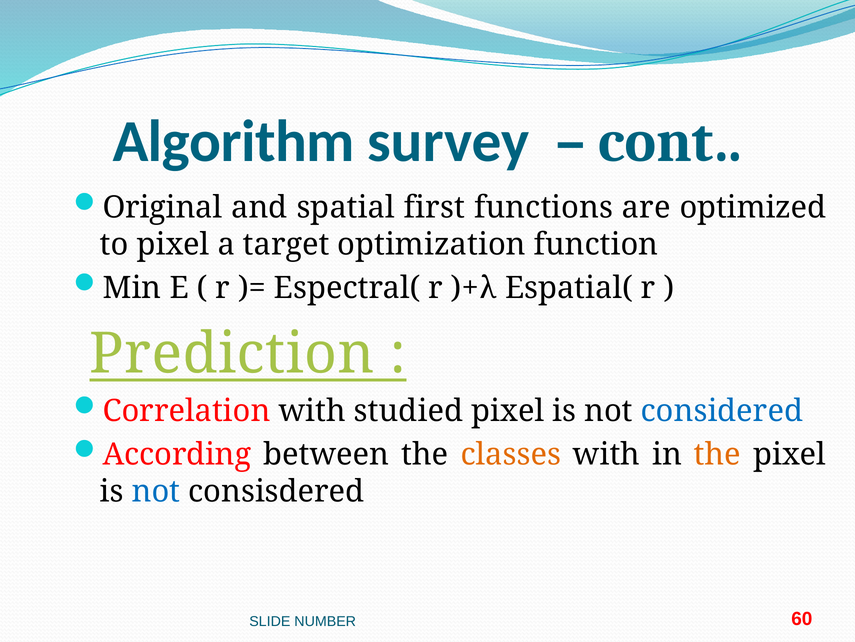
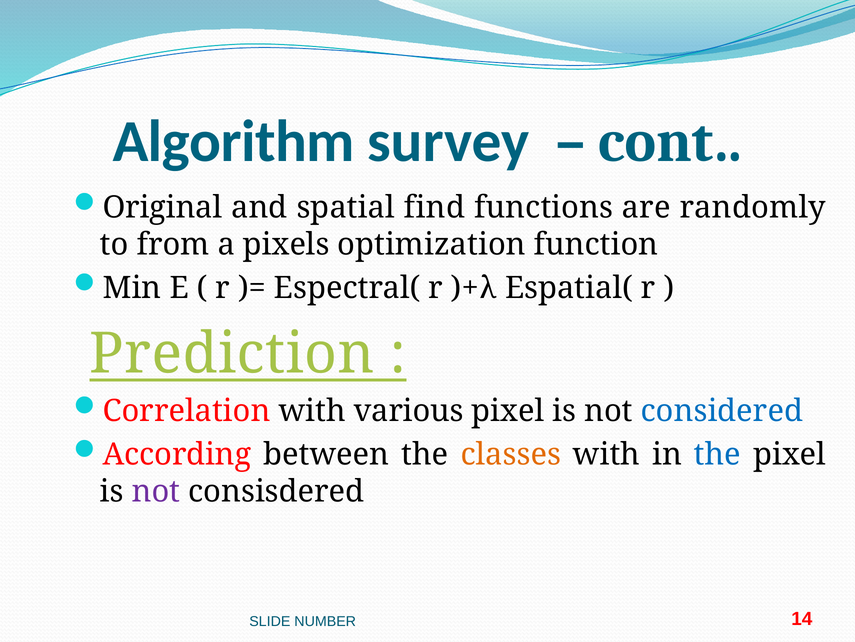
first: first -> find (434, 207)
optimized: optimized -> randomly (753, 207)
to pixel: pixel -> from (173, 244)
target: target -> pixels (286, 244)
studied: studied -> various (409, 411)
the colour: orange -> blue (717, 454)
not colour: blue -> purple (156, 491)
60: 60 -> 14 (802, 618)
